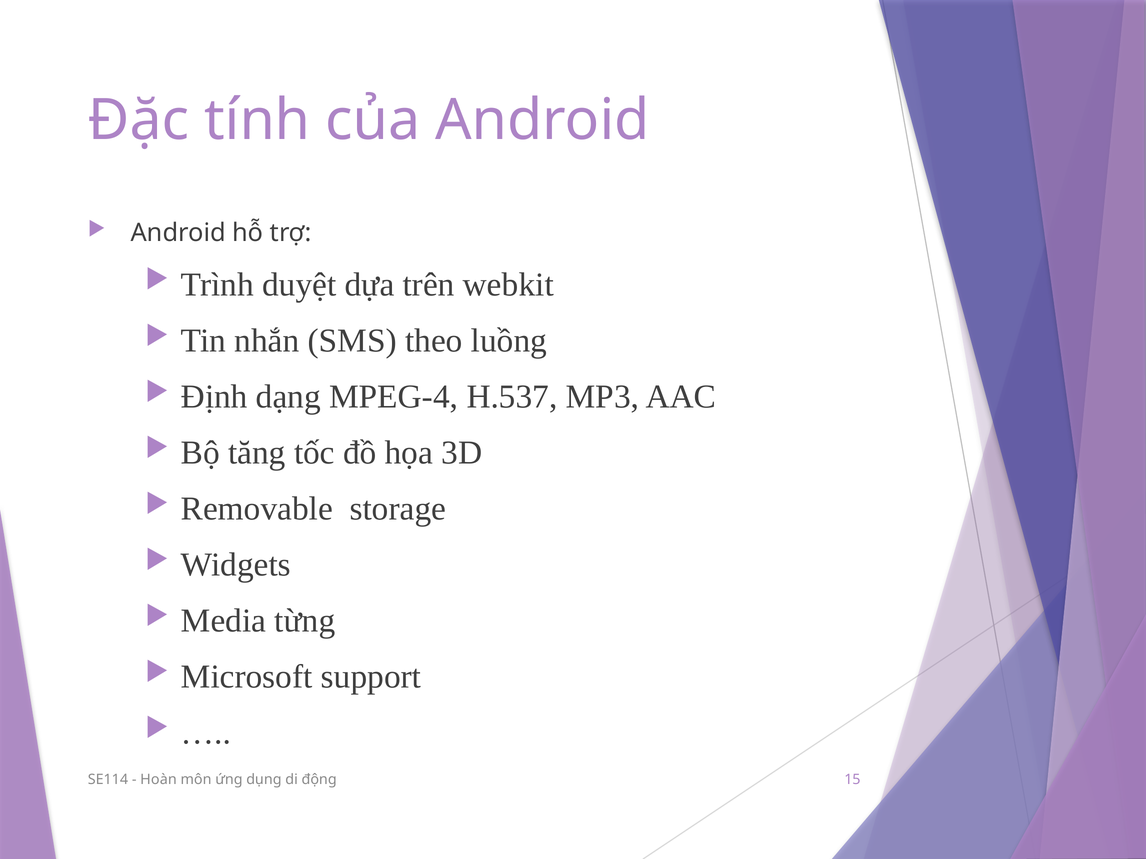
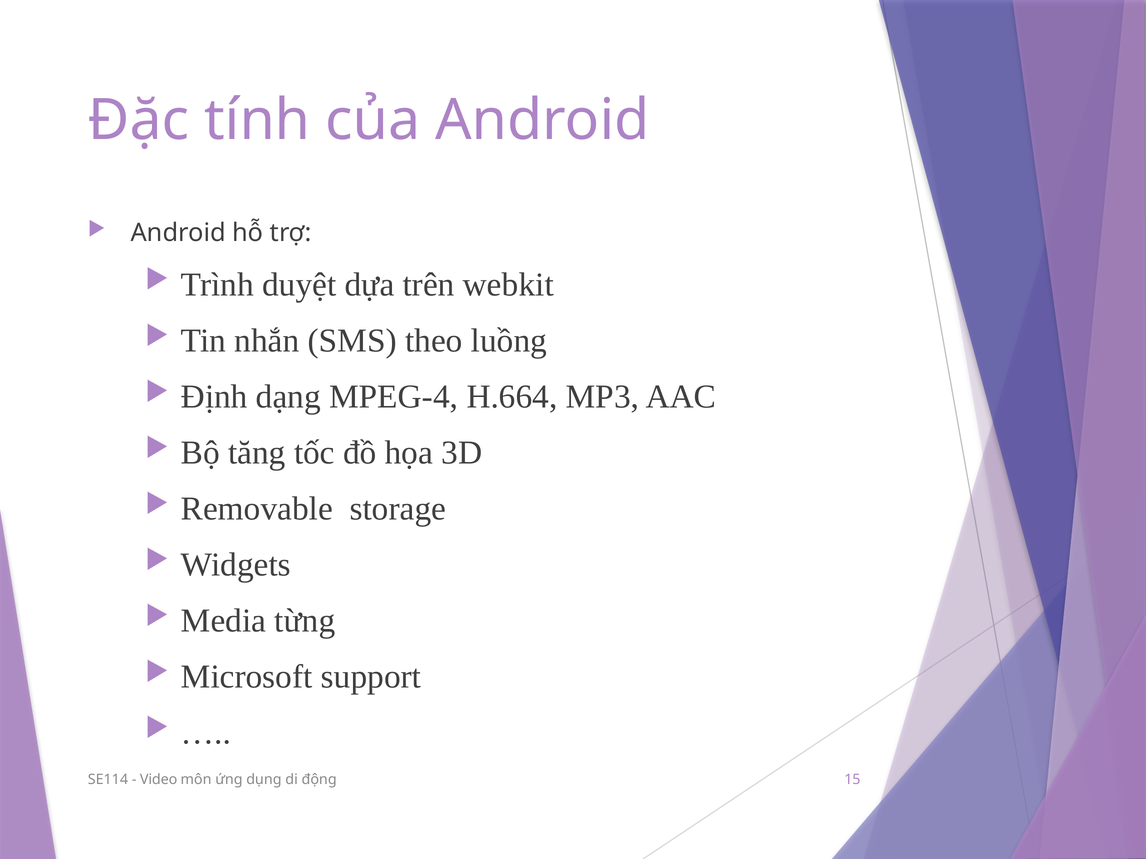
H.537: H.537 -> H.664 (512, 397)
Hoàn: Hoàn -> Video (159, 780)
